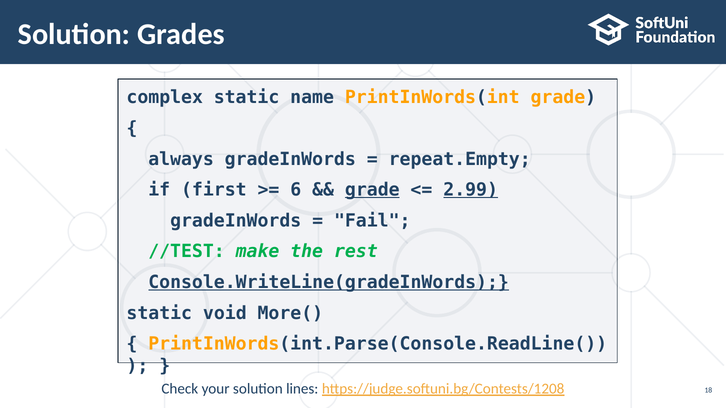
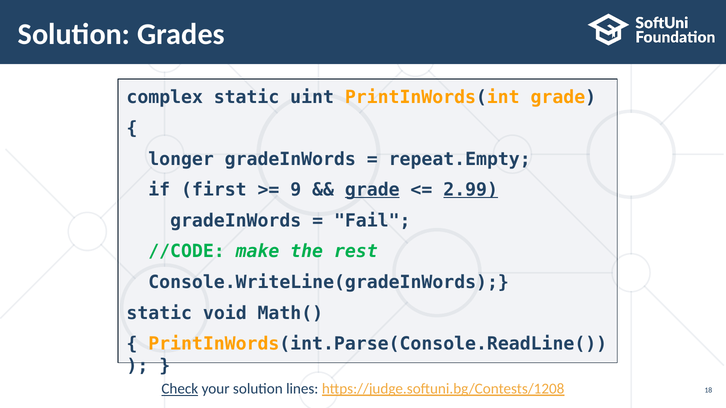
name: name -> uint (312, 98)
always: always -> longer (181, 159)
6: 6 -> 9 (296, 190)
//TEST: //TEST -> //CODE (187, 252)
Console.WriteLine(gradeInWords underline: present -> none (329, 283)
More(: More( -> Math( (290, 313)
Check underline: none -> present (180, 389)
